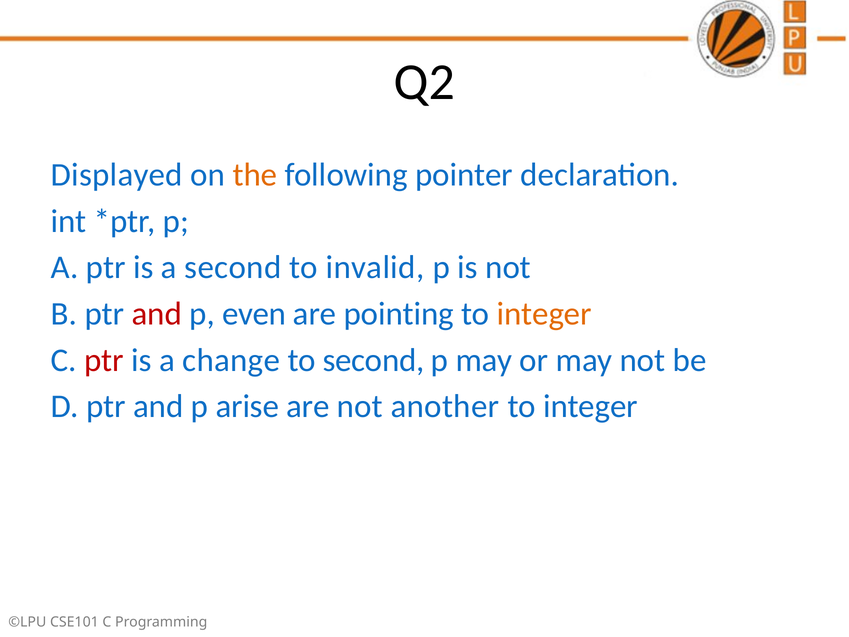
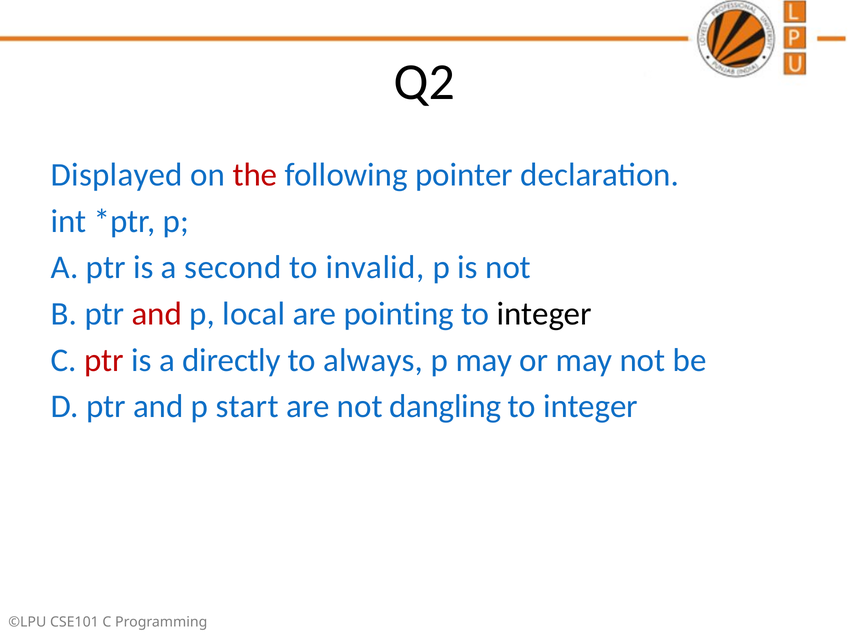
the colour: orange -> red (255, 175)
even: even -> local (254, 314)
integer colour: orange -> black (544, 314)
change: change -> directly (231, 360)
to second: second -> always (373, 360)
arise: arise -> start (247, 406)
another: another -> dangling (445, 406)
